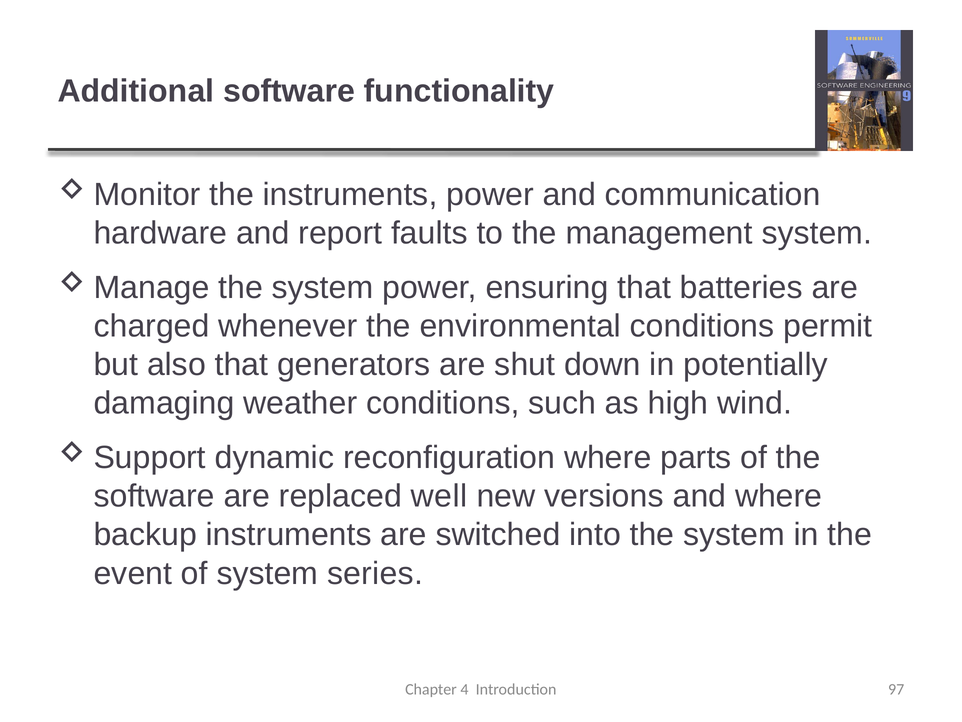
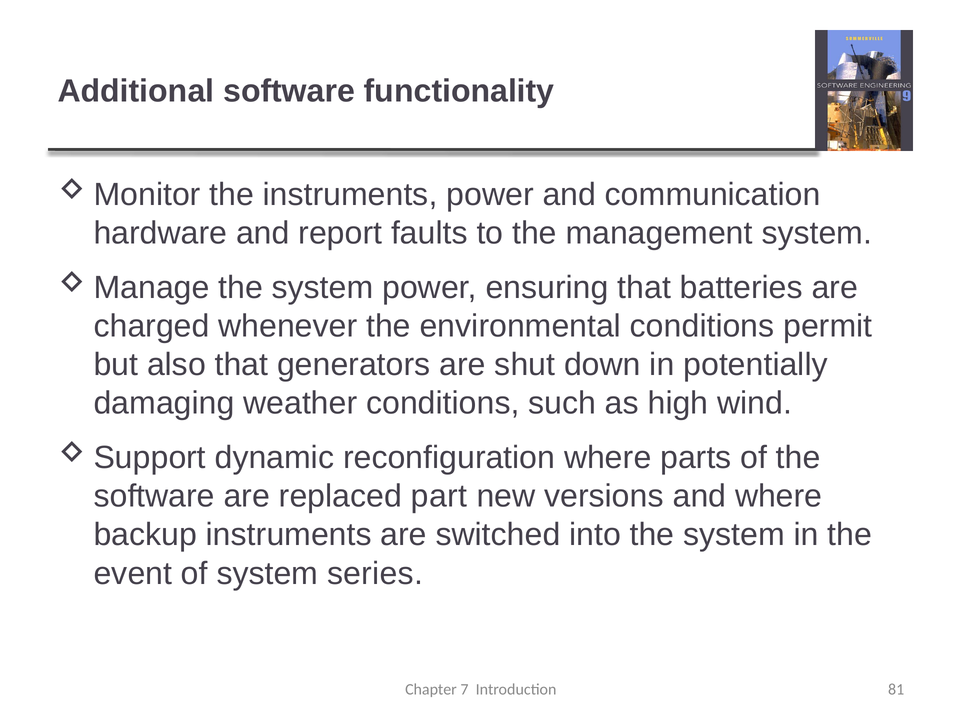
well: well -> part (439, 496)
4: 4 -> 7 (464, 689)
97: 97 -> 81 (896, 689)
